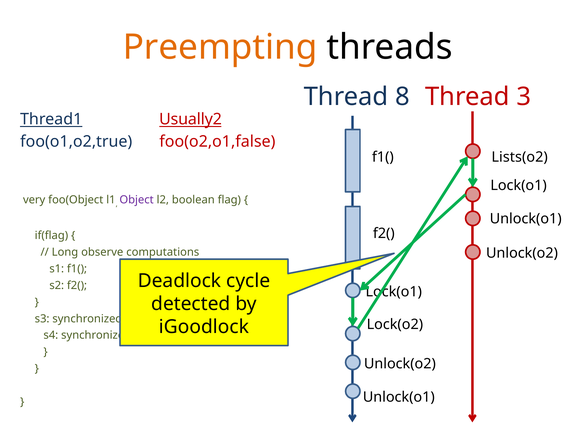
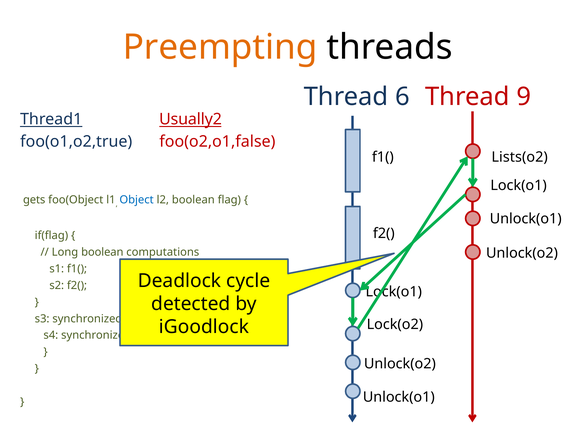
8: 8 -> 6 (402, 97)
3: 3 -> 9 (524, 97)
very: very -> gets (34, 200)
Object colour: purple -> blue (137, 200)
Long observe: observe -> boolean (102, 252)
